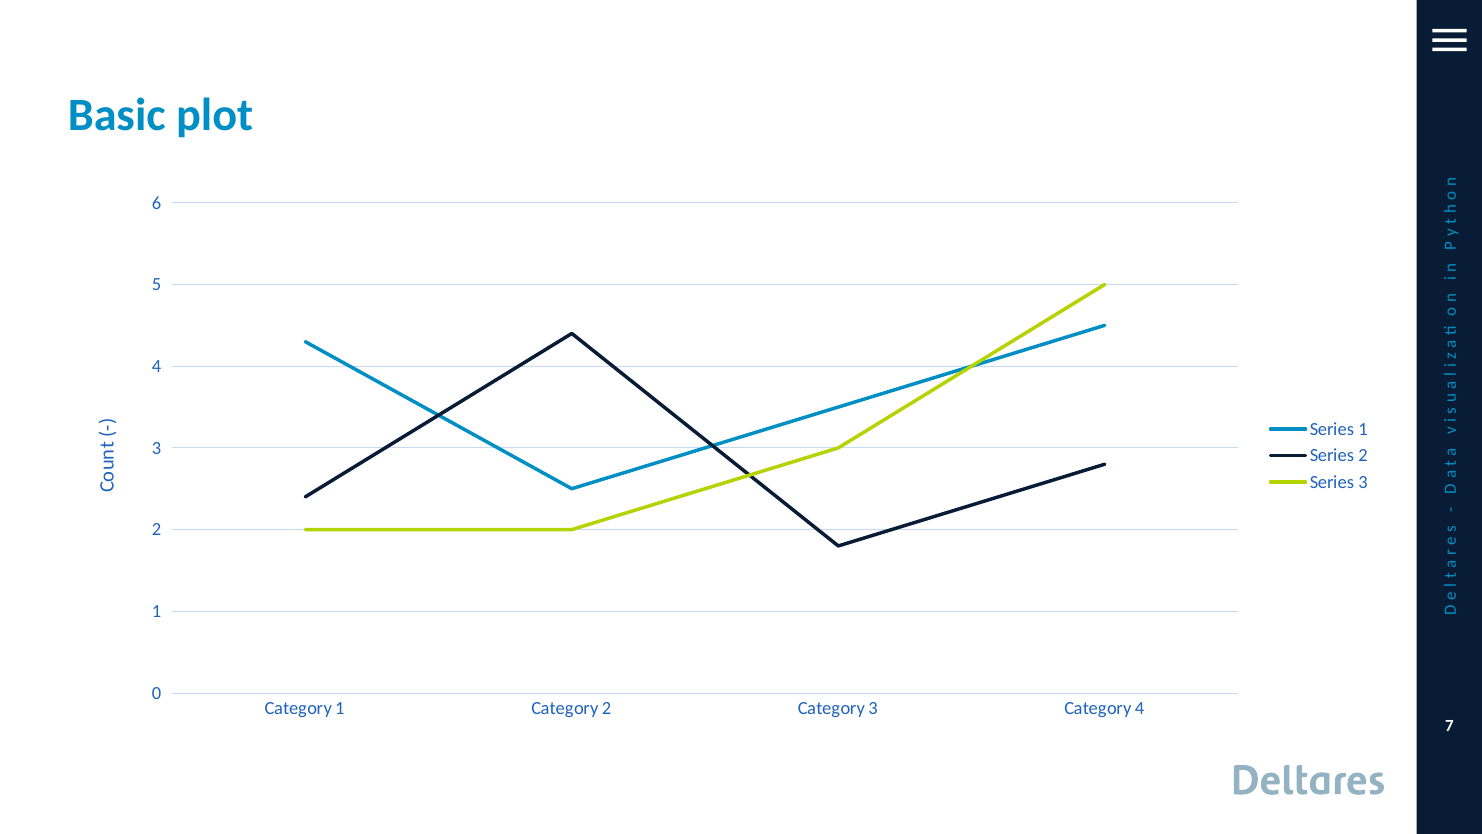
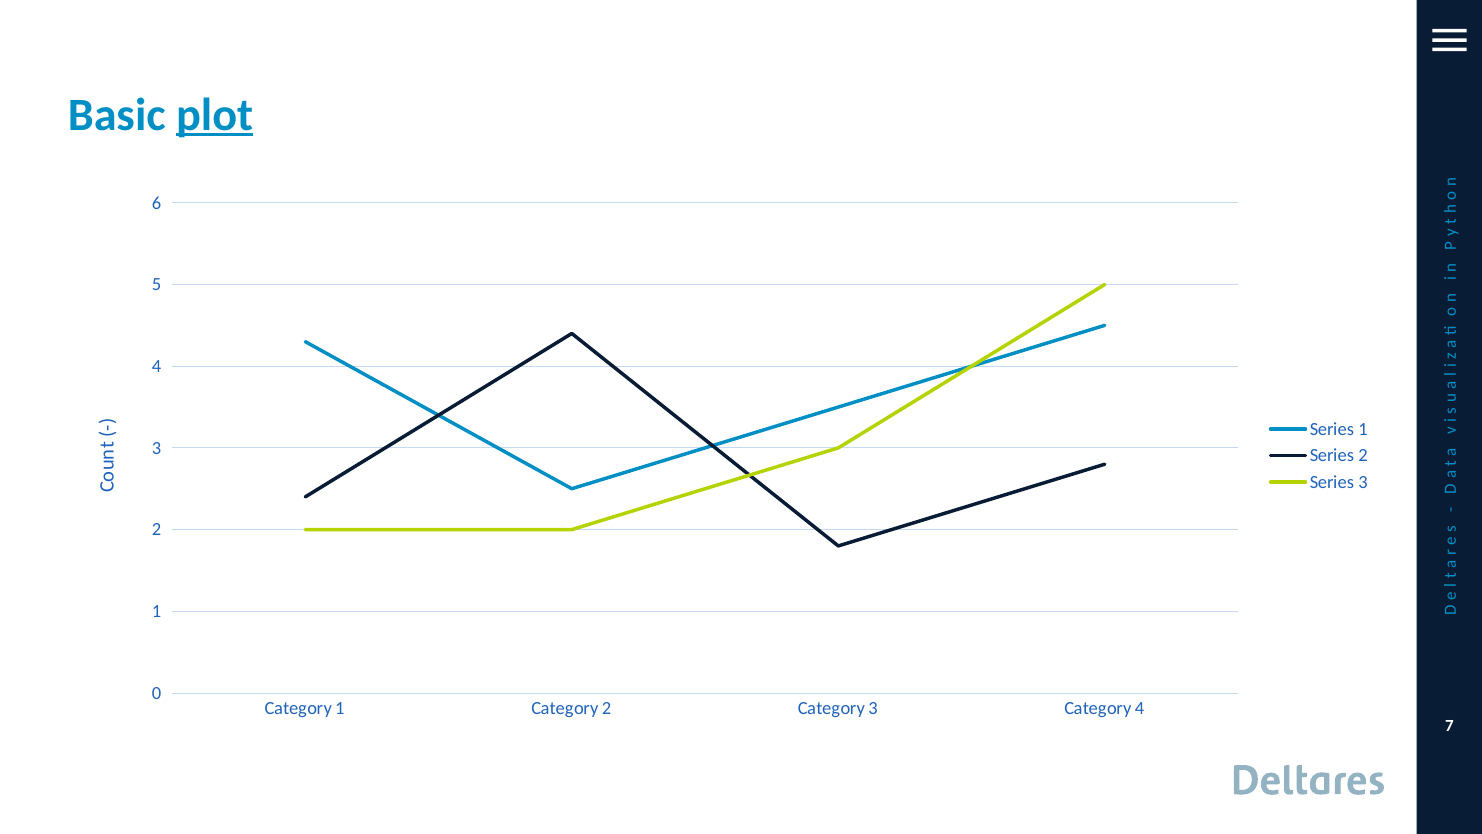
plot underline: none -> present (215, 115)
